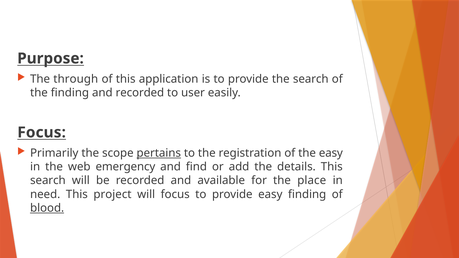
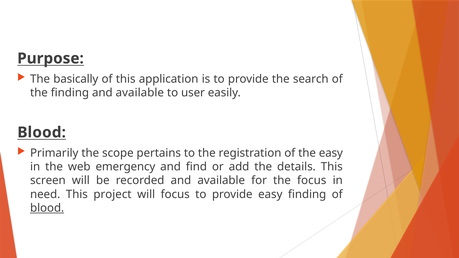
through: through -> basically (76, 79)
recorded: recorded -> available (140, 93)
Focus: Focus -> Blood (42, 132)
pertains underline: present -> none (159, 153)
search: search -> screen (48, 181)
the place: place -> focus (312, 181)
